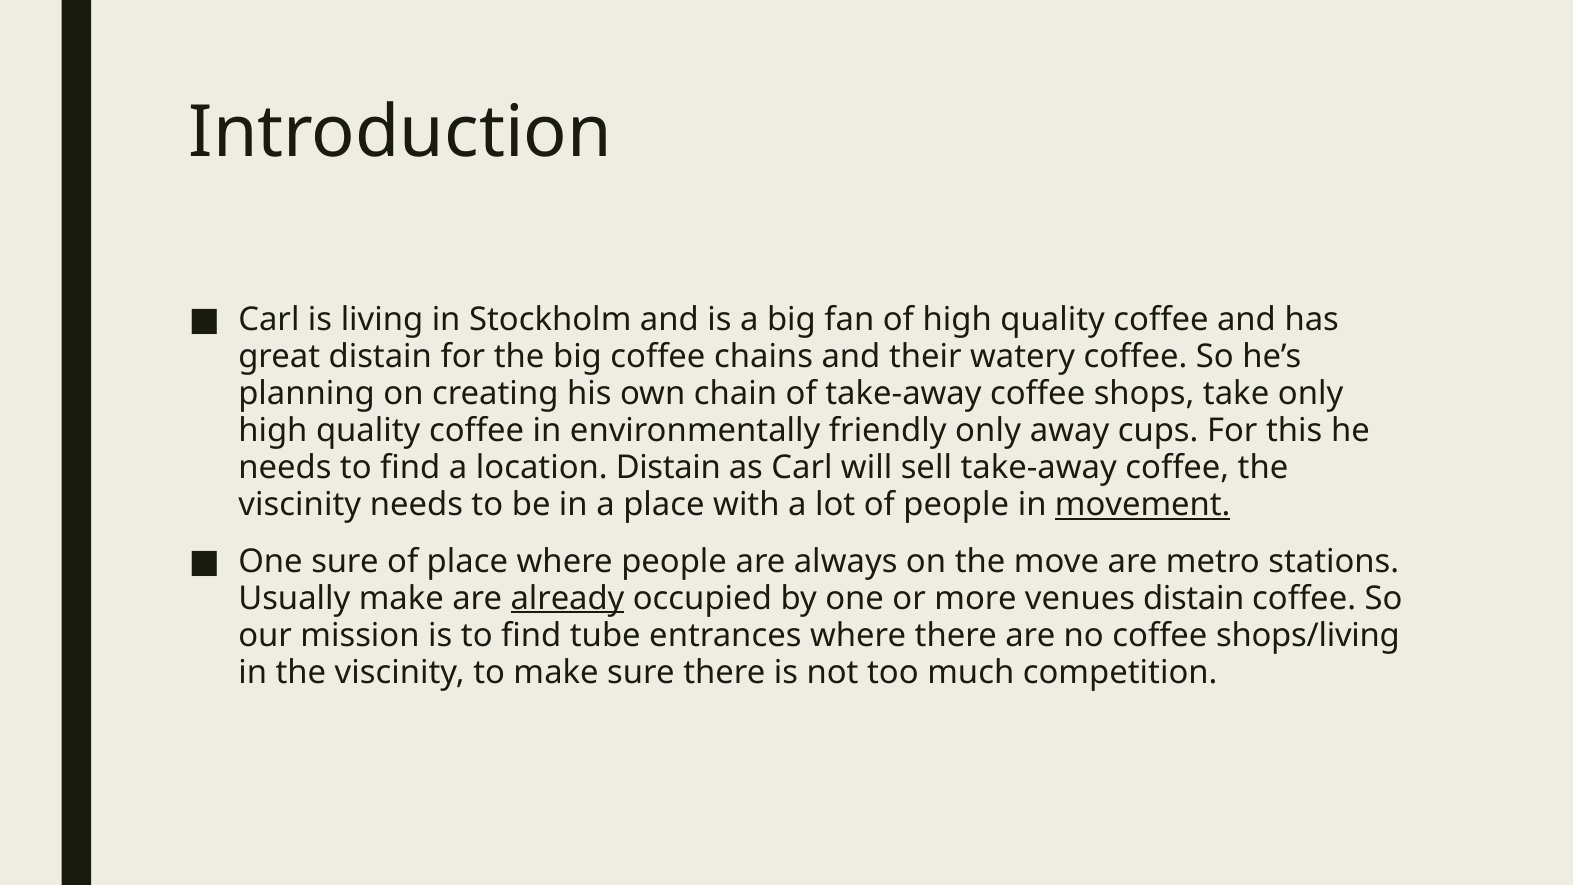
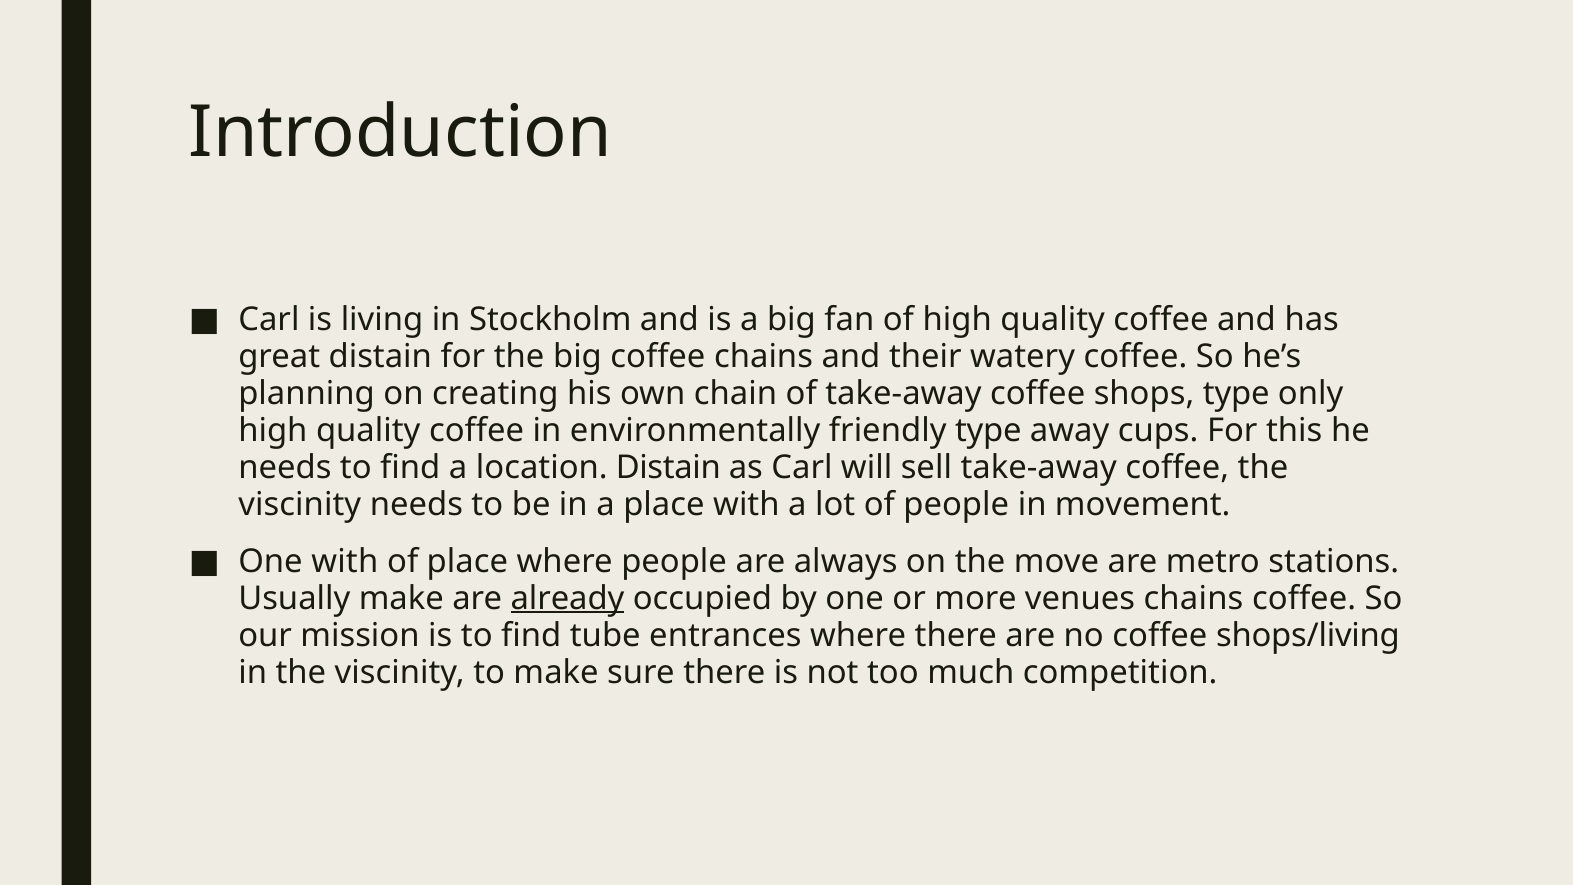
shops take: take -> type (1236, 394)
friendly only: only -> type (988, 431)
movement underline: present -> none (1143, 504)
One sure: sure -> with (345, 561)
venues distain: distain -> chains (1193, 598)
